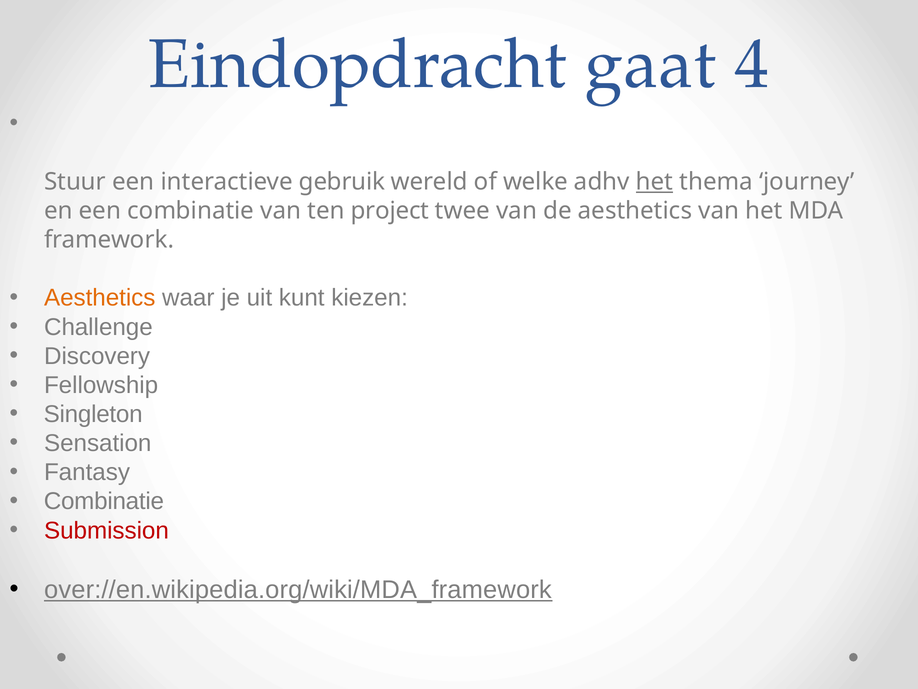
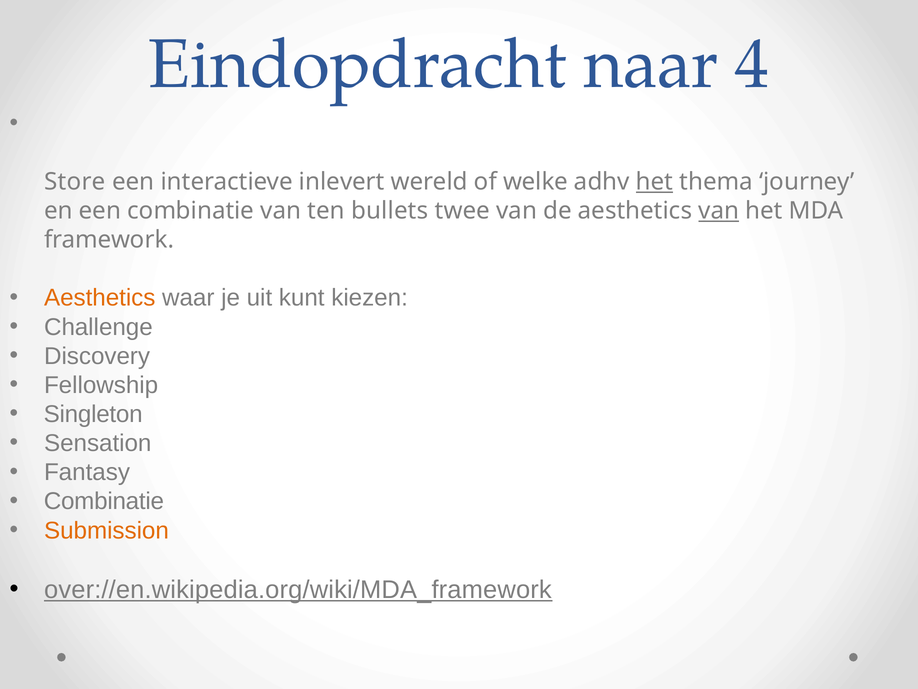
gaat: gaat -> naar (651, 65)
Stuur: Stuur -> Store (75, 181)
gebruik: gebruik -> inlevert (342, 181)
project: project -> bullets (390, 211)
van underline: none -> present (719, 211)
Submission colour: red -> orange (106, 530)
